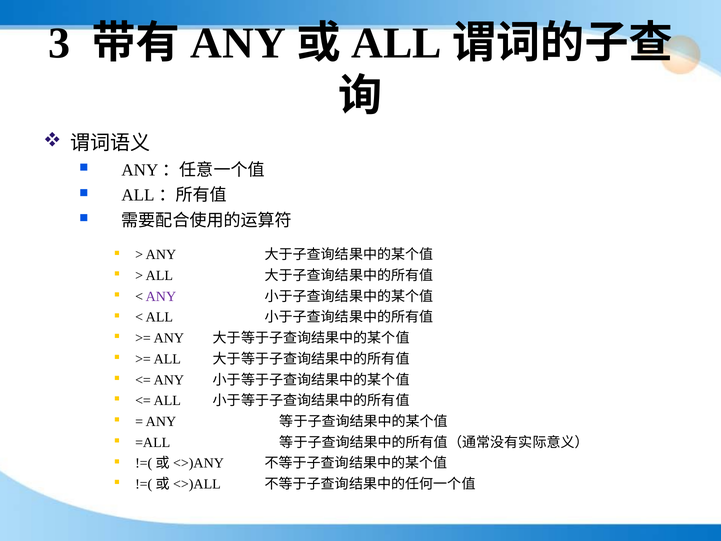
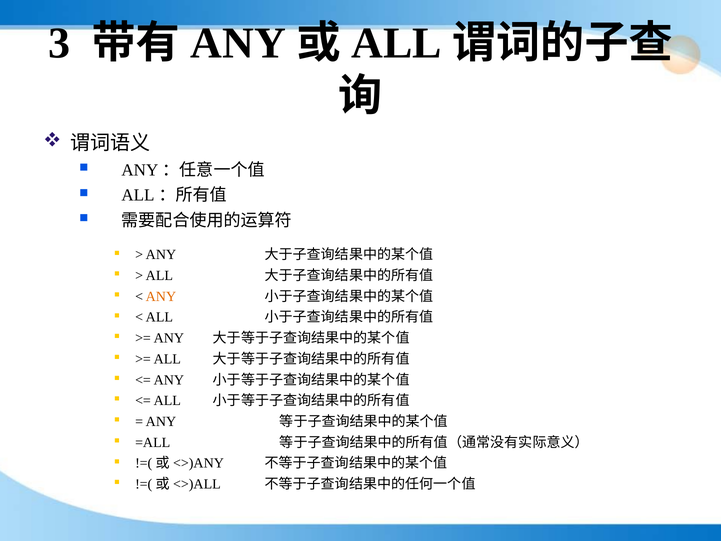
ANY colour: purple -> orange (161, 296)
